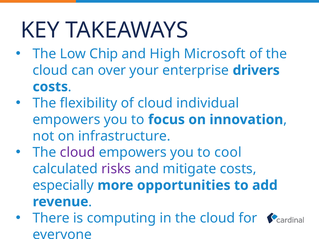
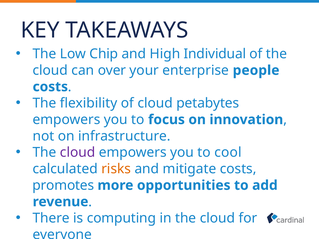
Microsoft: Microsoft -> Individual (215, 54)
drivers: drivers -> people (256, 70)
individual: individual -> petabytes (208, 103)
risks colour: purple -> orange (116, 169)
especially: especially -> promotes (63, 186)
